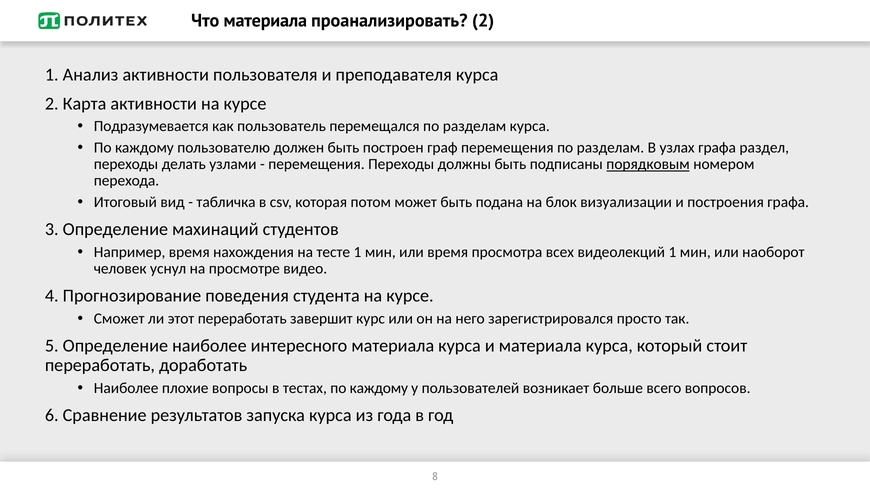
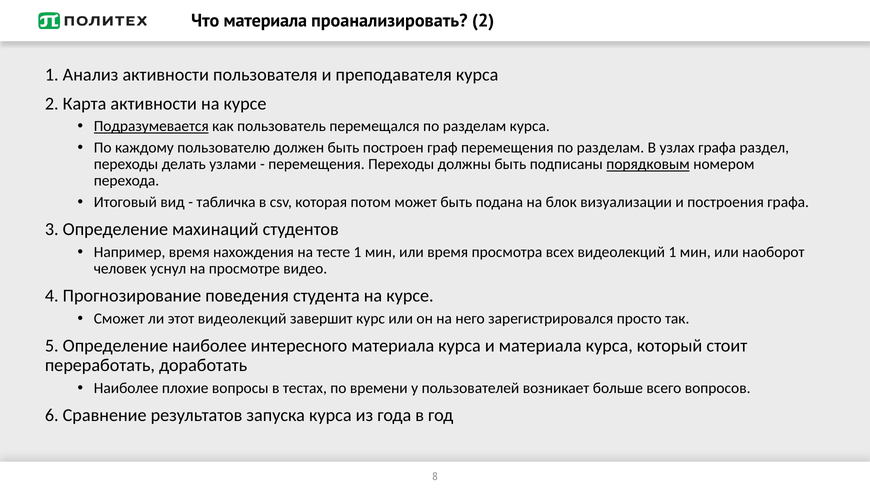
Подразумевается underline: none -> present (151, 126)
этот переработать: переработать -> видеолекций (242, 318)
тестах по каждому: каждому -> времени (379, 387)
